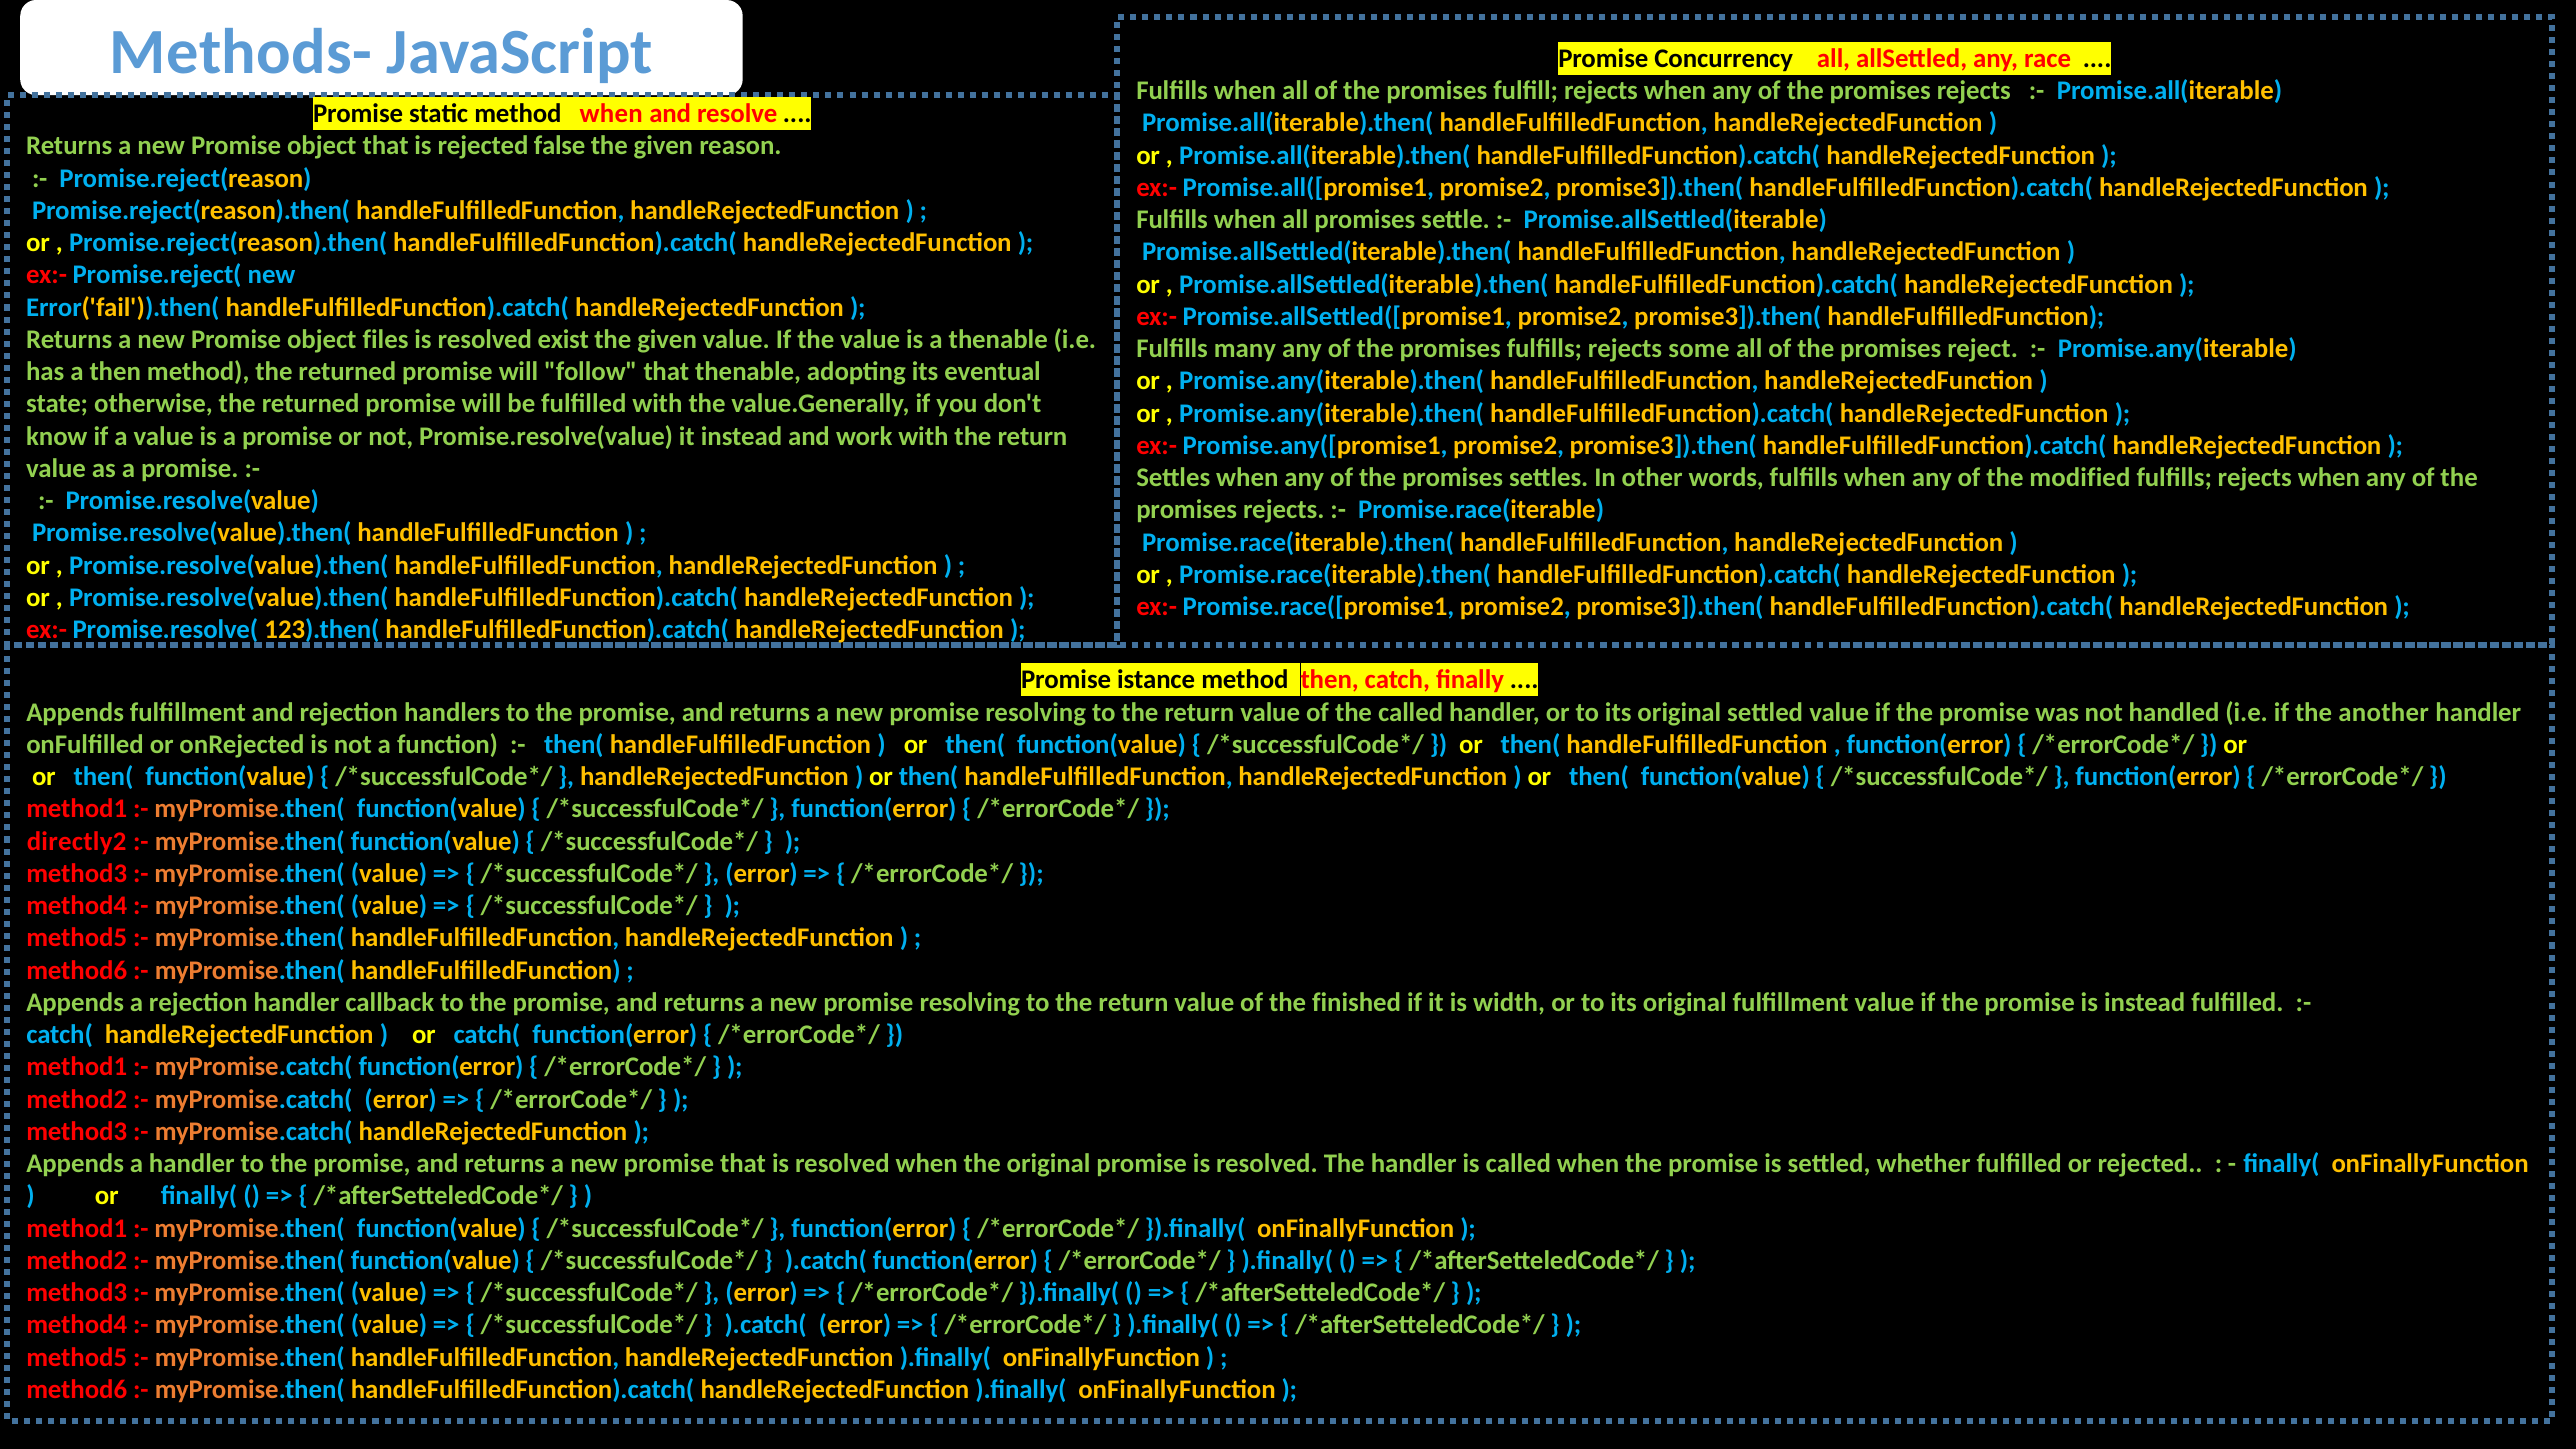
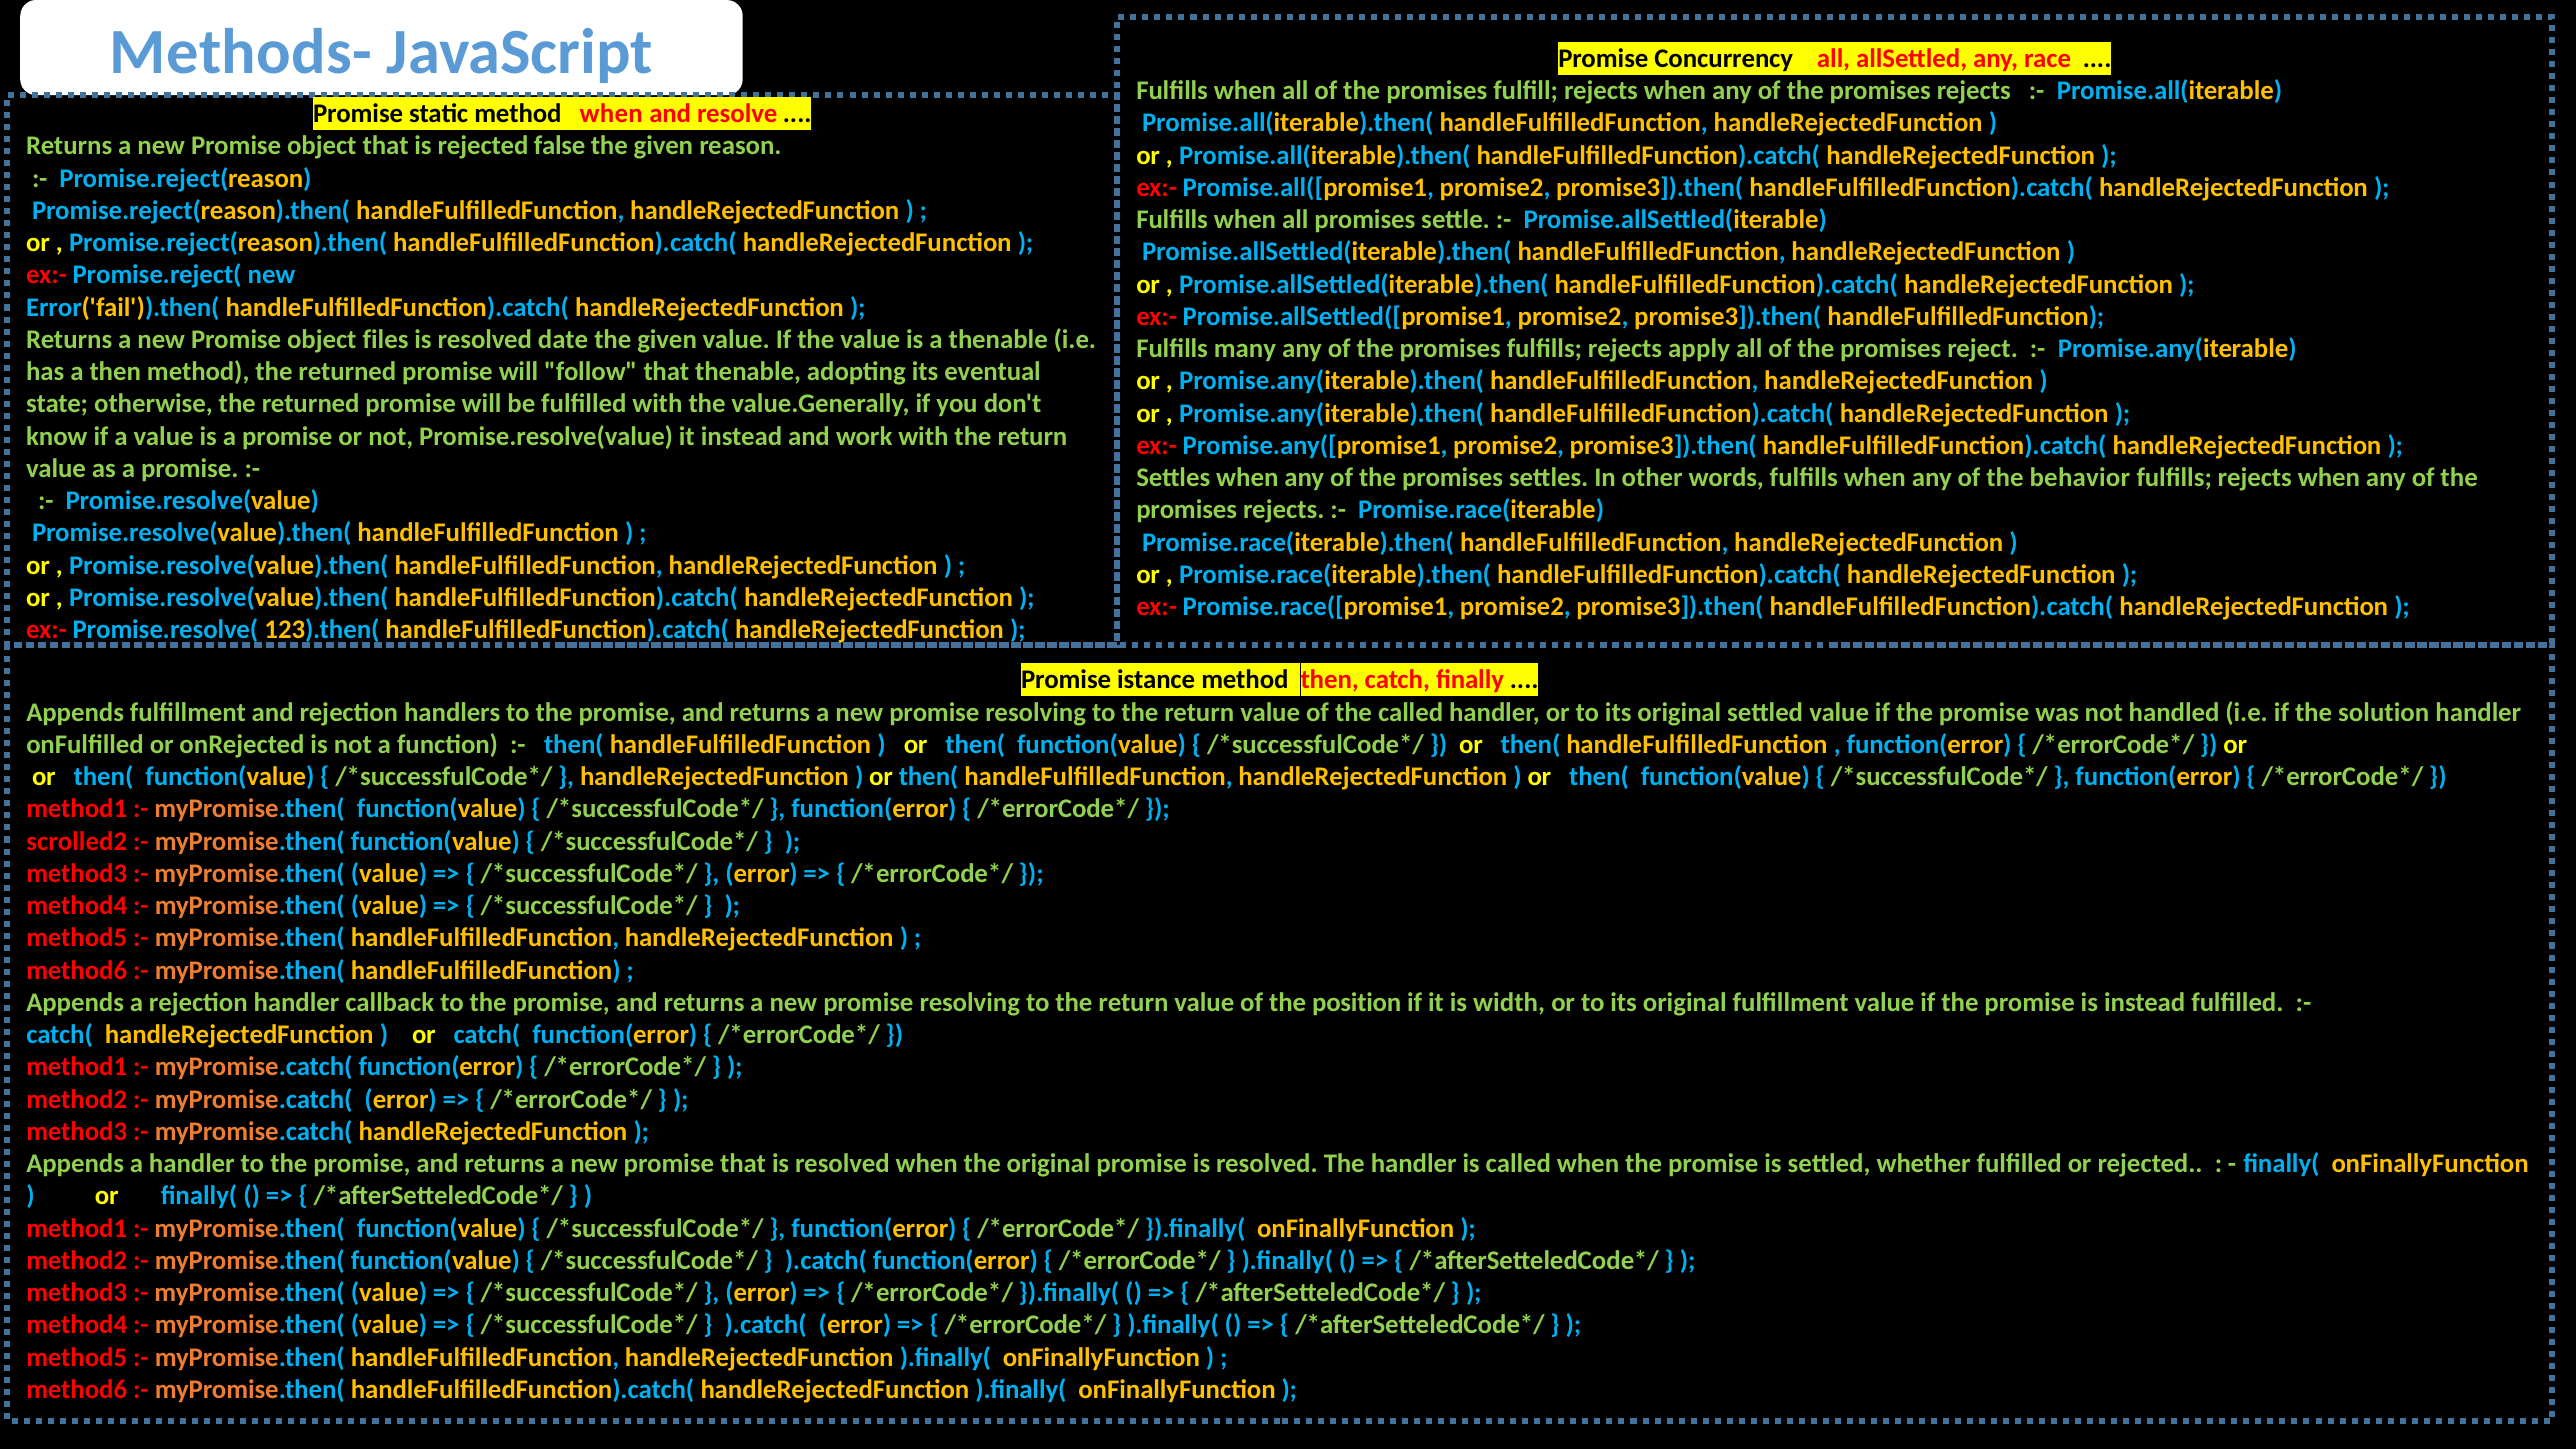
exist: exist -> date (563, 340)
some: some -> apply (1699, 349)
modified: modified -> behavior (2080, 478)
another: another -> solution (2384, 712)
directly2: directly2 -> scrolled2 (77, 841)
finished: finished -> position (1357, 1002)
